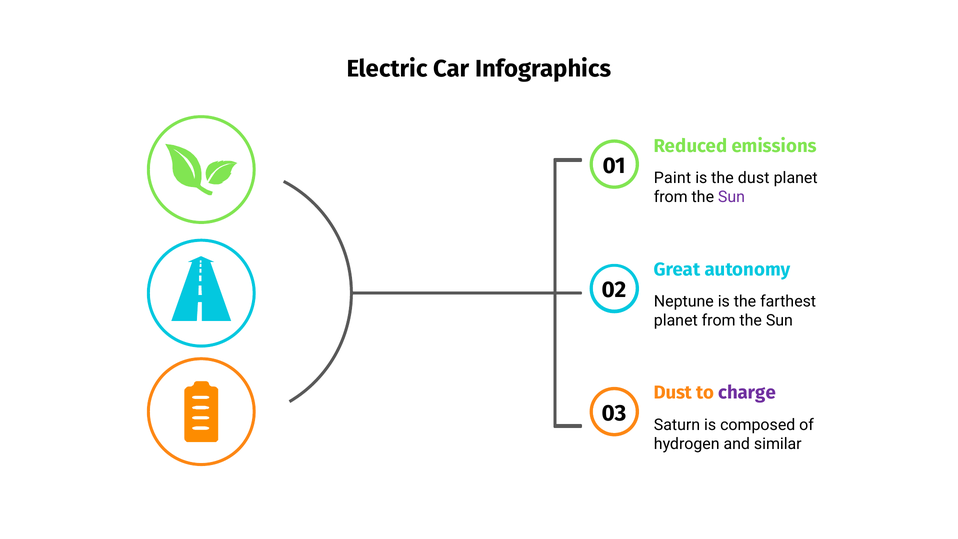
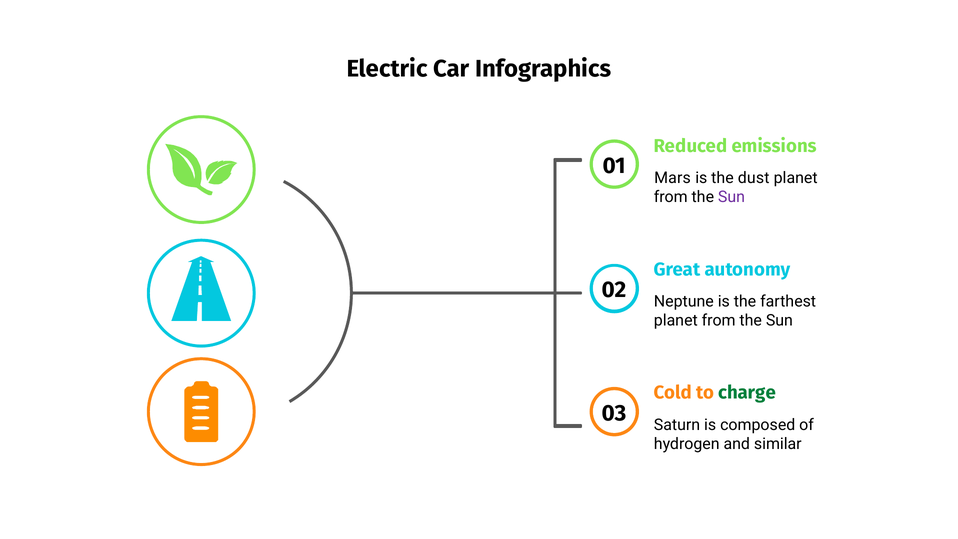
Paint: Paint -> Mars (672, 178)
Dust: Dust -> Cold (673, 393)
charge colour: purple -> green (747, 393)
